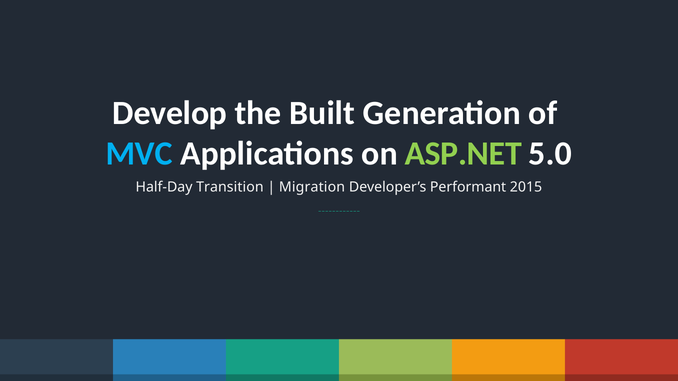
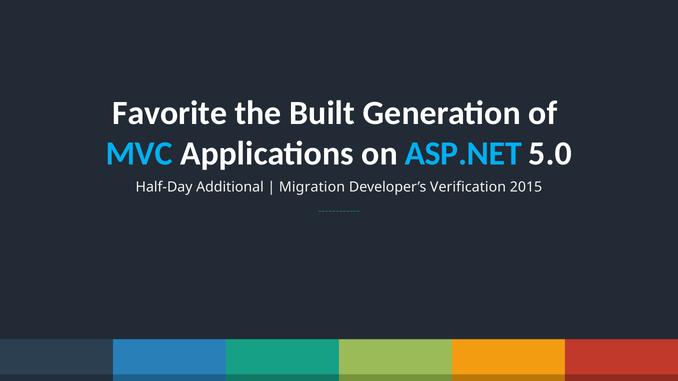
Develop: Develop -> Favorite (170, 113)
ASP.NET colour: light green -> light blue (463, 154)
Transition: Transition -> Additional (230, 187)
Performant: Performant -> Verification (468, 187)
